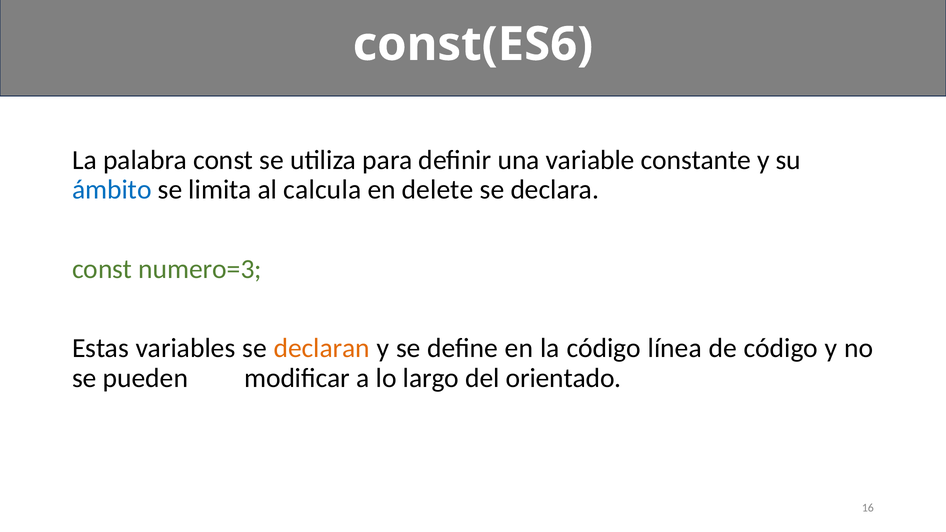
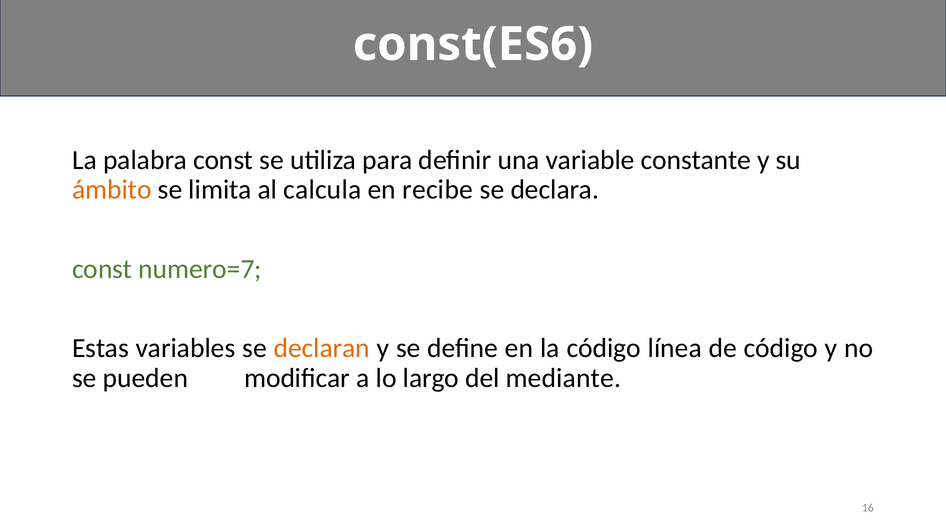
ámbito colour: blue -> orange (112, 190)
delete: delete -> recibe (438, 190)
numero=3: numero=3 -> numero=7 (200, 269)
orientado: orientado -> mediante (563, 378)
